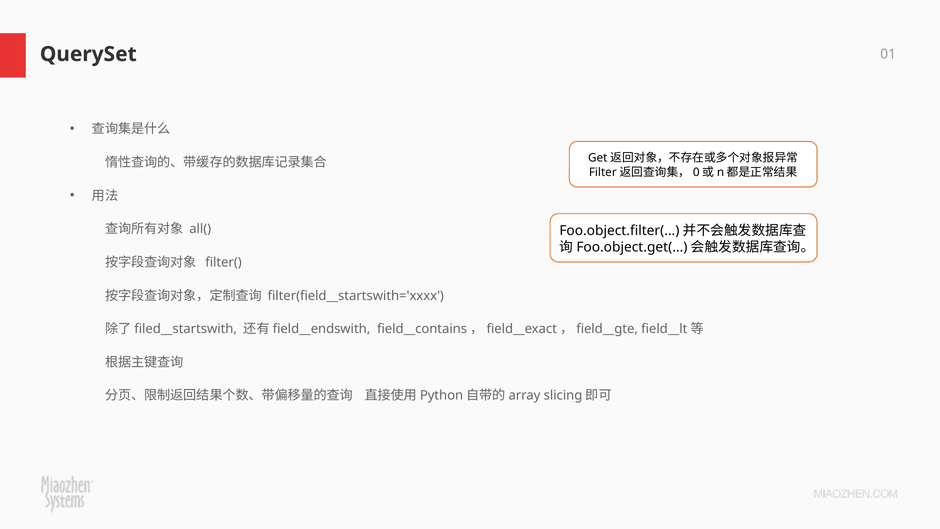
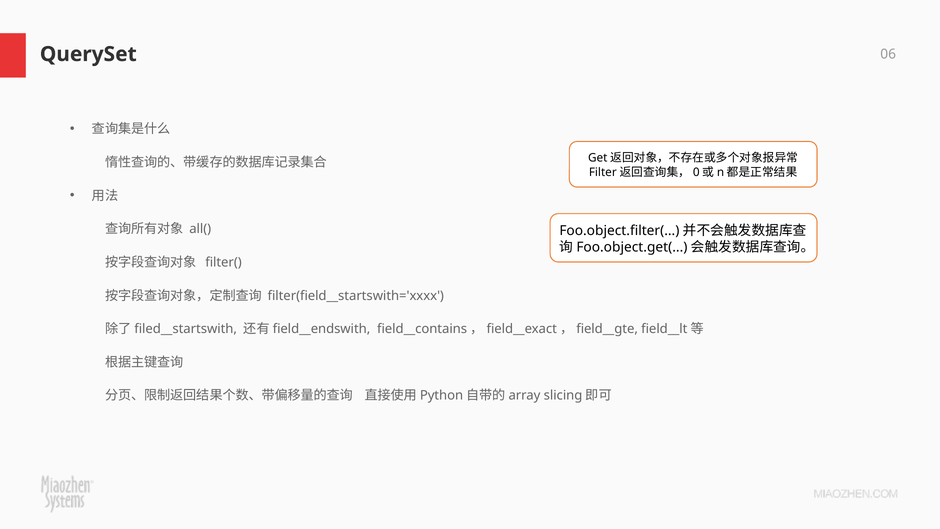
01: 01 -> 06 (888, 54)
